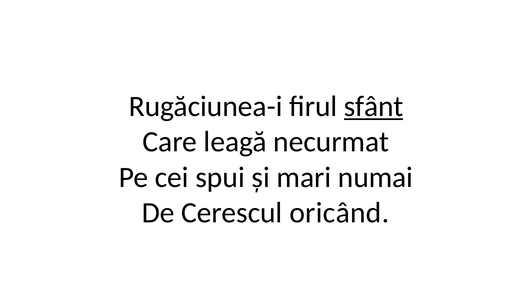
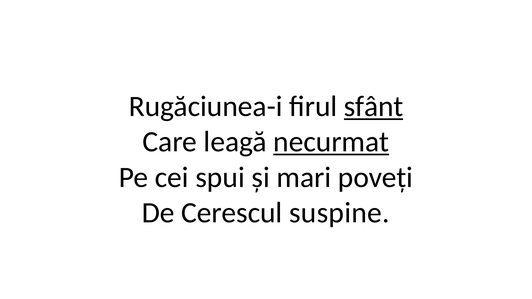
necurmat underline: none -> present (331, 142)
numai: numai -> poveți (375, 177)
oricând: oricând -> suspine (339, 213)
